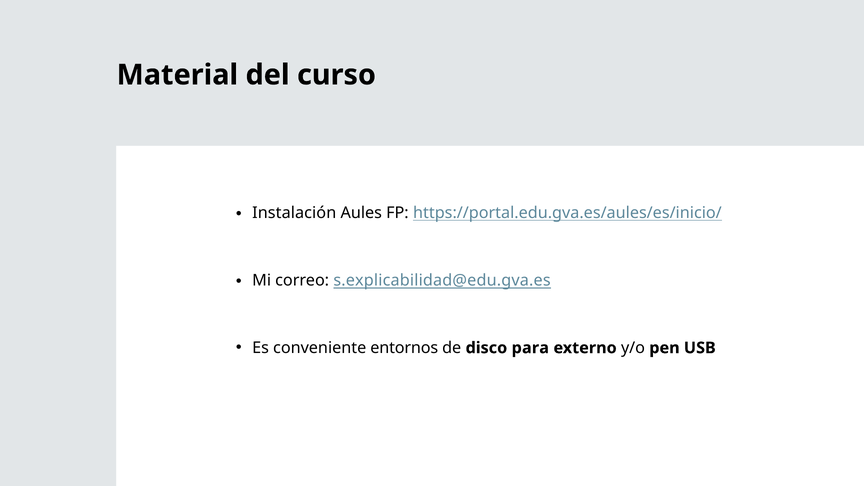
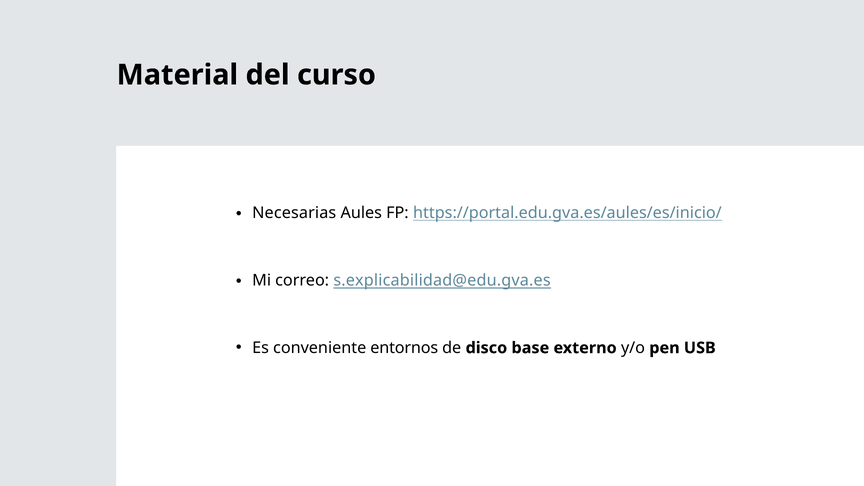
Instalación: Instalación -> Necesarias (294, 213)
para: para -> base (530, 348)
